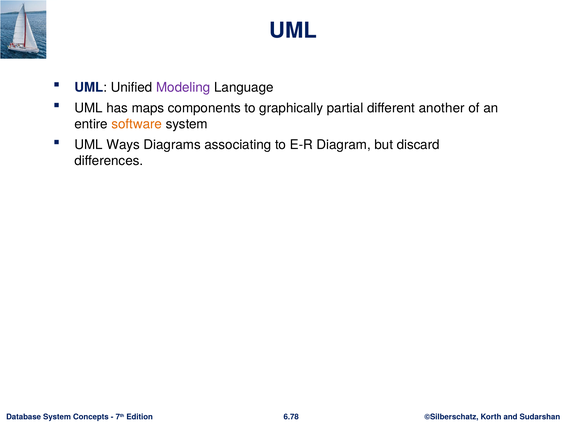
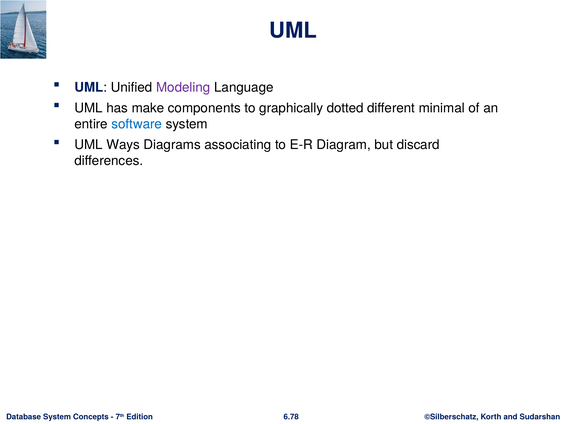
maps: maps -> make (148, 108)
partial: partial -> dotted (345, 108)
another: another -> minimal (442, 108)
software colour: orange -> blue (137, 124)
